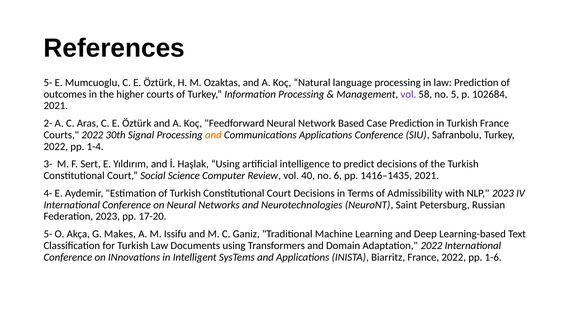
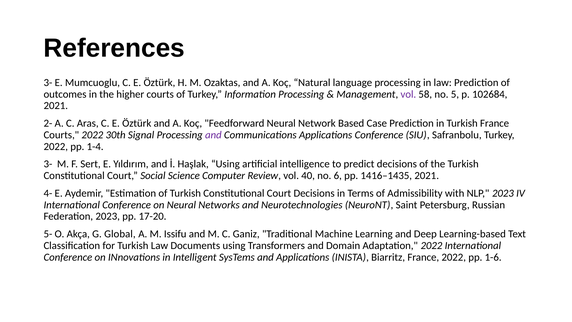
5-: 5- -> 3- (48, 82)
and colour: orange -> purple (213, 135)
Makes: Makes -> Global (120, 234)
